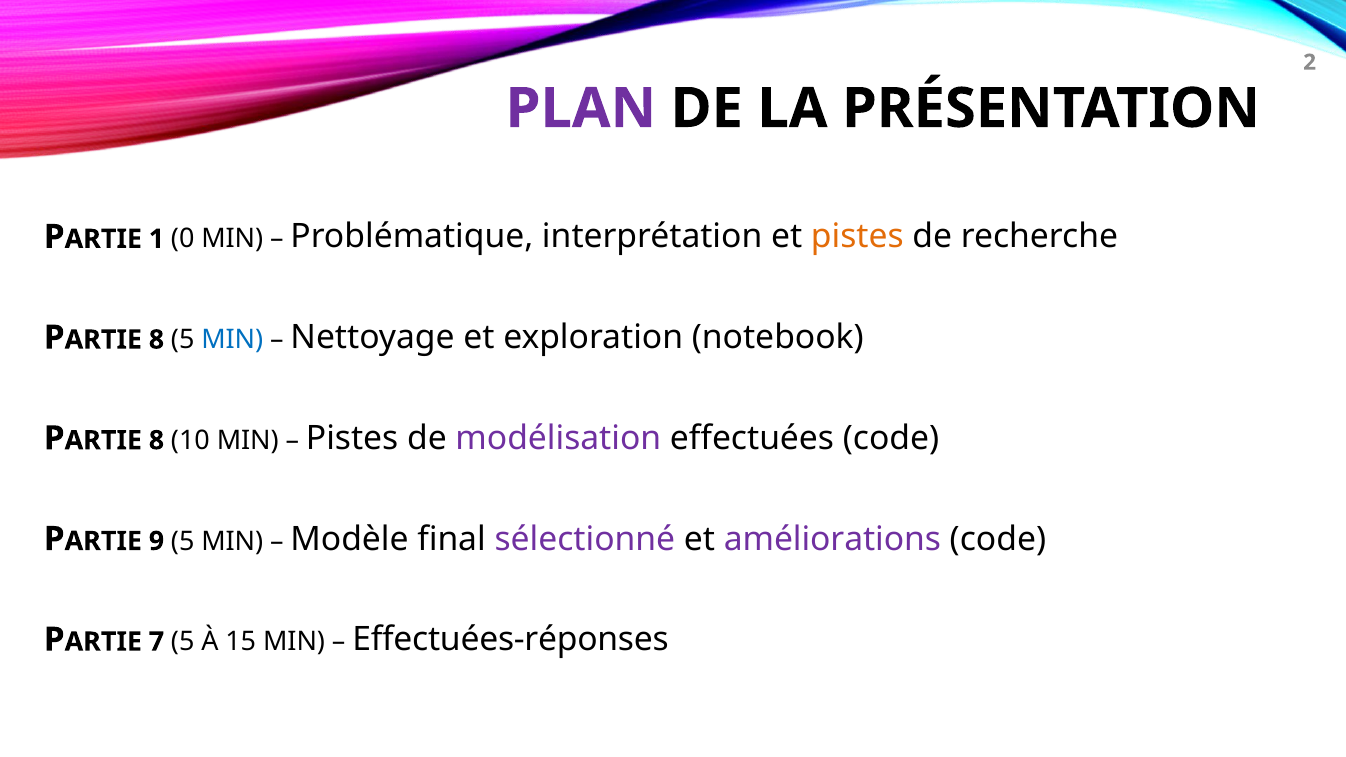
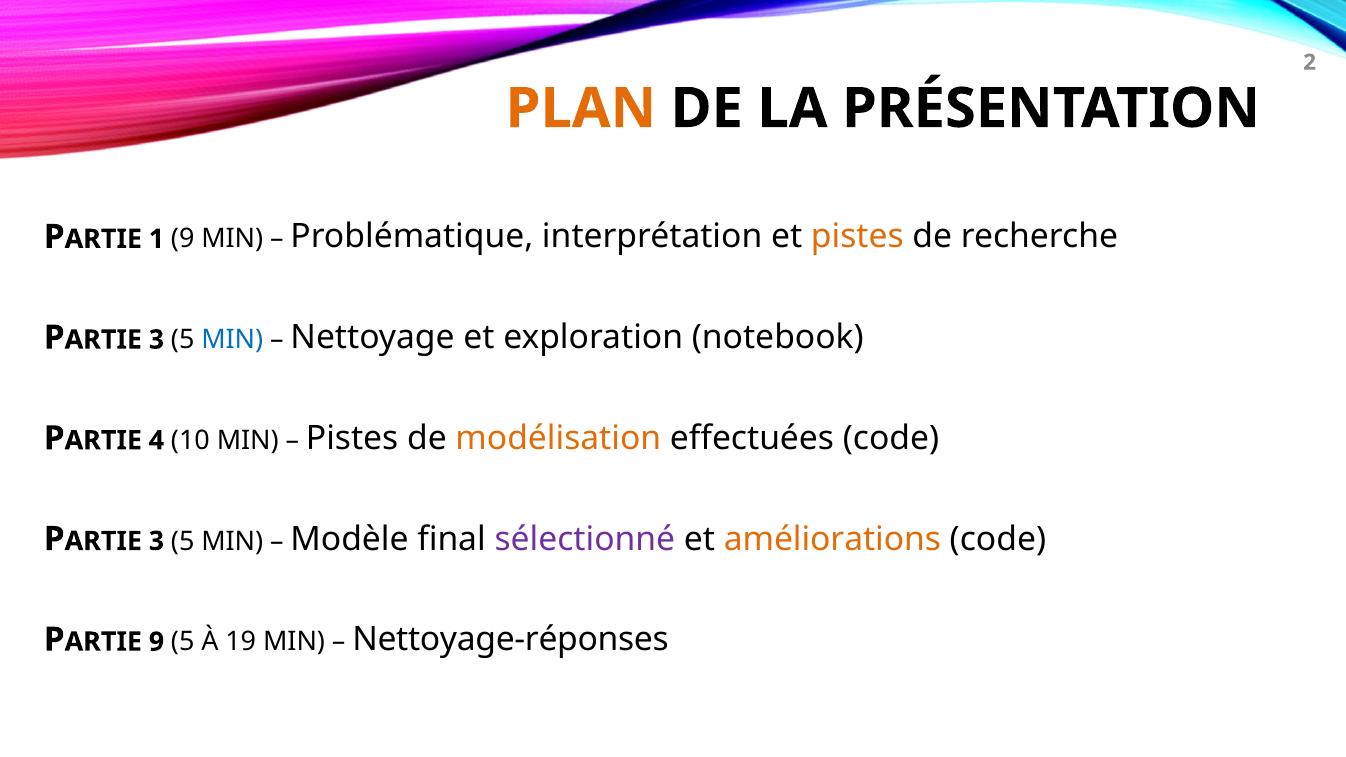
PLAN colour: purple -> orange (581, 109)
1 0: 0 -> 9 (183, 239)
8: 8 -> 3 (156, 340)
8: 8 -> 4 (156, 441)
modélisation colour: purple -> orange (558, 438)
9: 9 -> 3 (156, 541)
améliorations colour: purple -> orange (832, 539)
7: 7 -> 9 (156, 642)
15: 15 -> 19 (241, 642)
Effectuées-réponses: Effectuées-réponses -> Nettoyage-réponses (511, 640)
